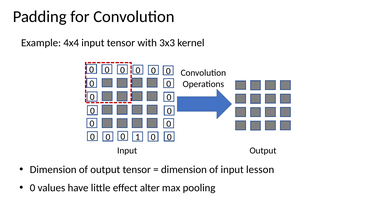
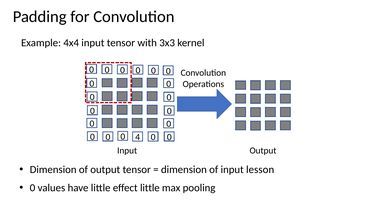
1: 1 -> 4 (138, 137)
effect alter: alter -> little (150, 188)
